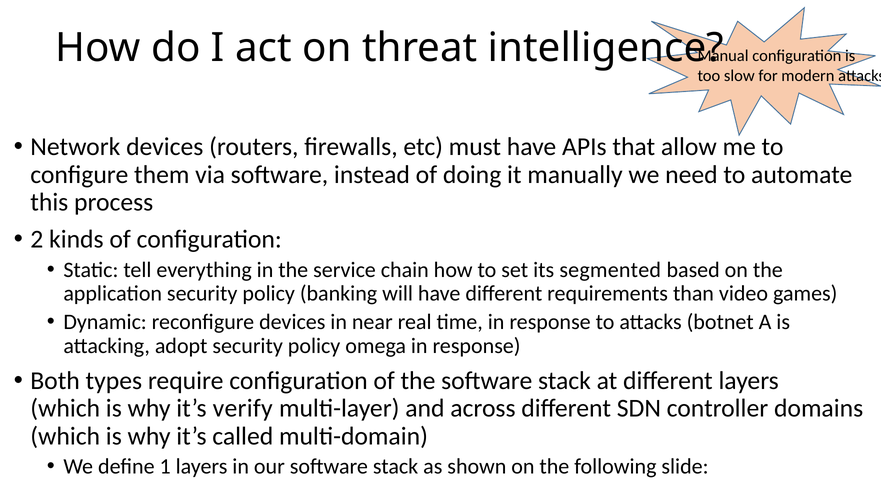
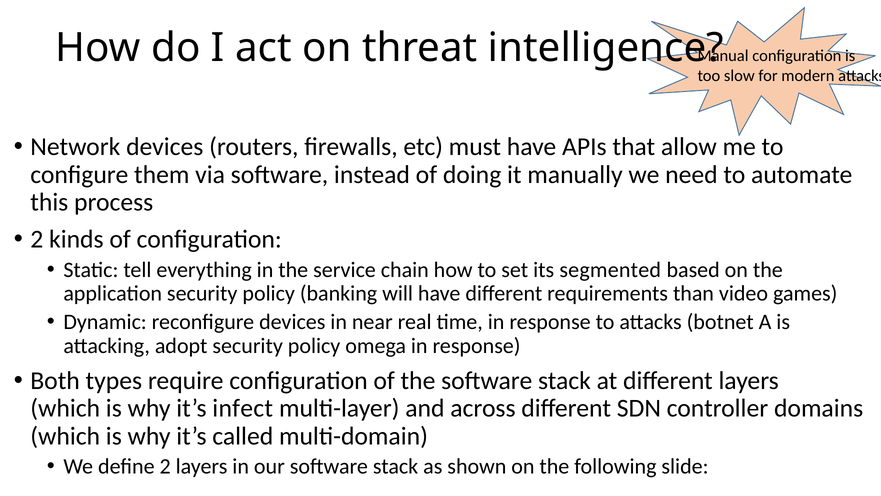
verify: verify -> infect (243, 408)
define 1: 1 -> 2 (165, 466)
